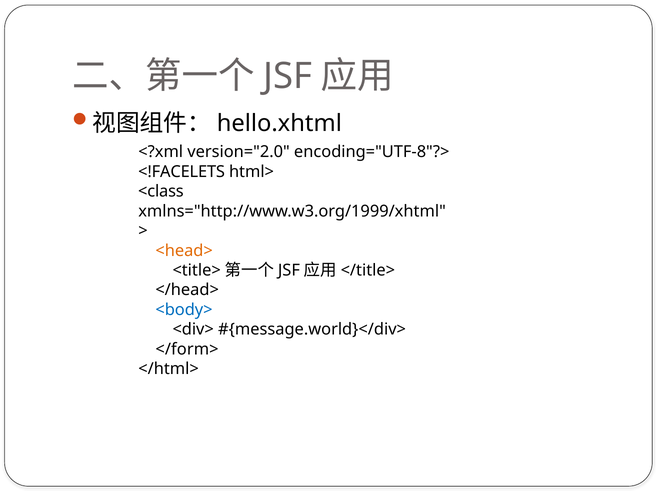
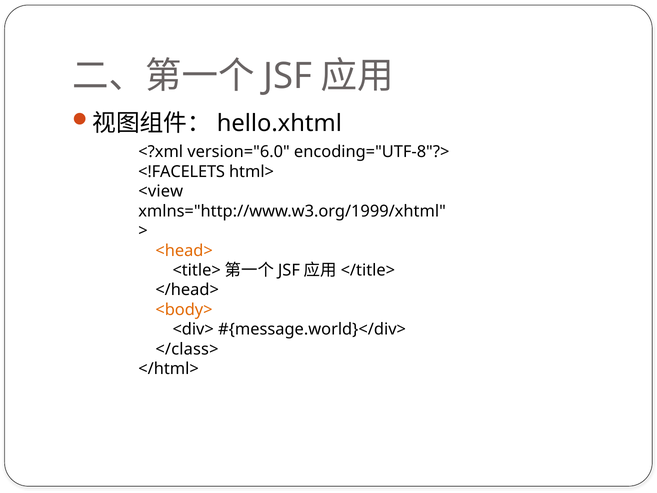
version="2.0: version="2.0 -> version="6.0 (239, 152)
<class: <class -> <view (161, 191)
<body> colour: blue -> orange (184, 310)
</form>: </form> -> </class> (187, 349)
